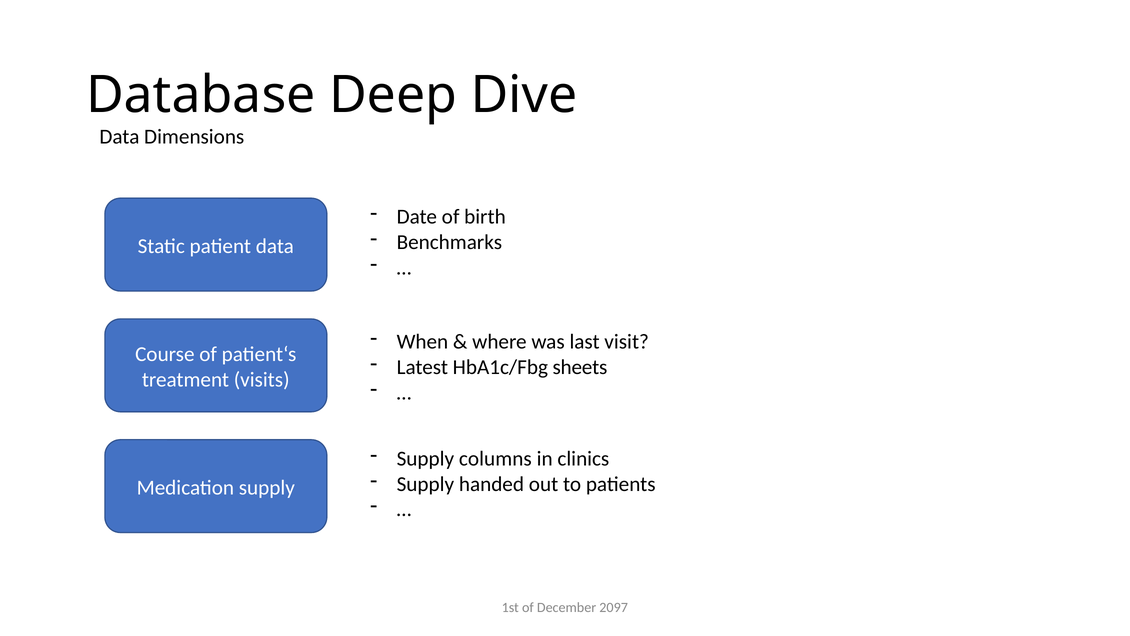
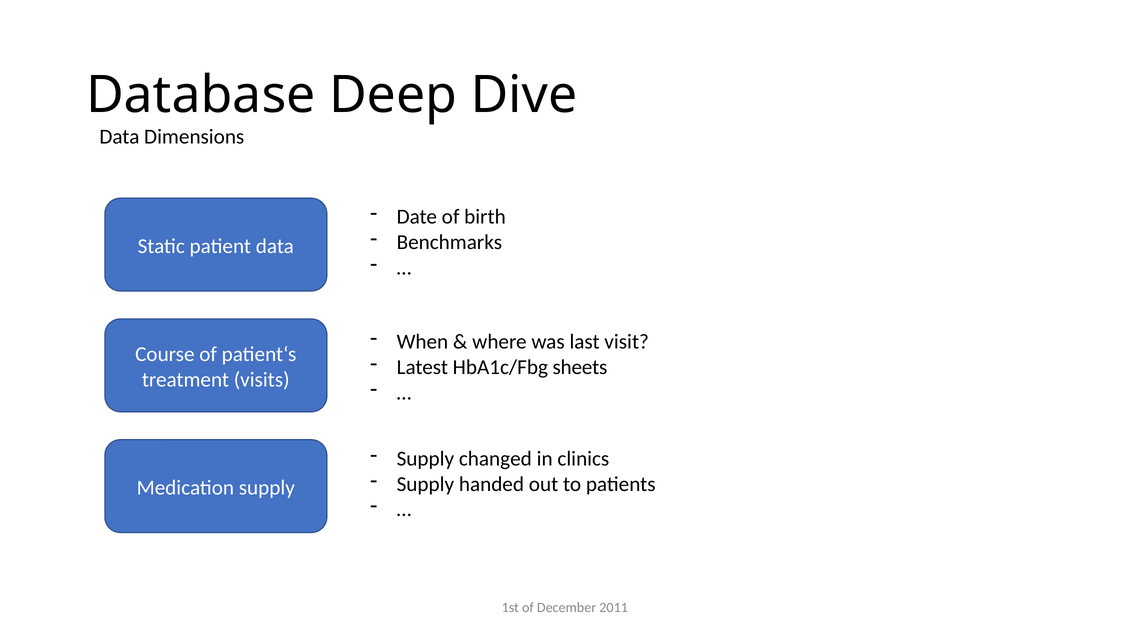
columns: columns -> changed (495, 458)
2097: 2097 -> 2011 (614, 607)
